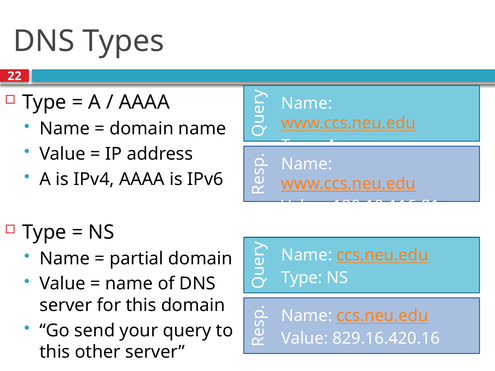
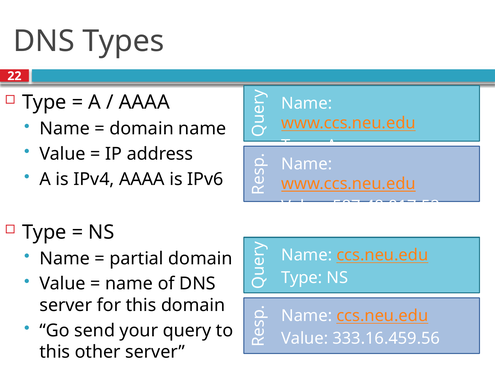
120.10.116.81: 120.10.116.81 -> 587.48.917.52 (386, 206)
829.16.420.16: 829.16.420.16 -> 333.16.459.56 (386, 339)
